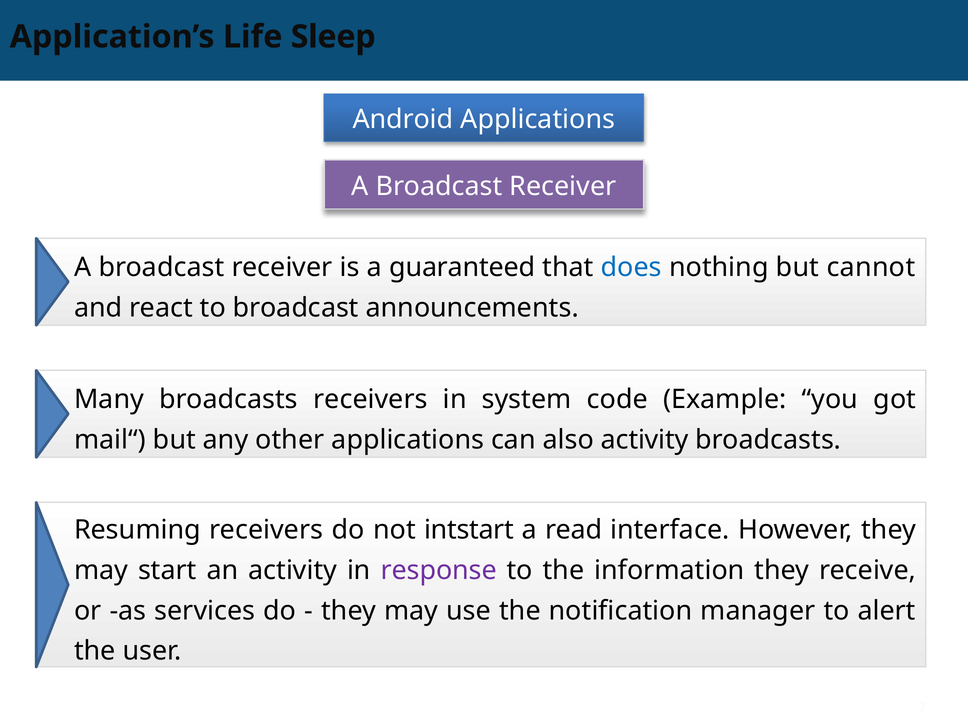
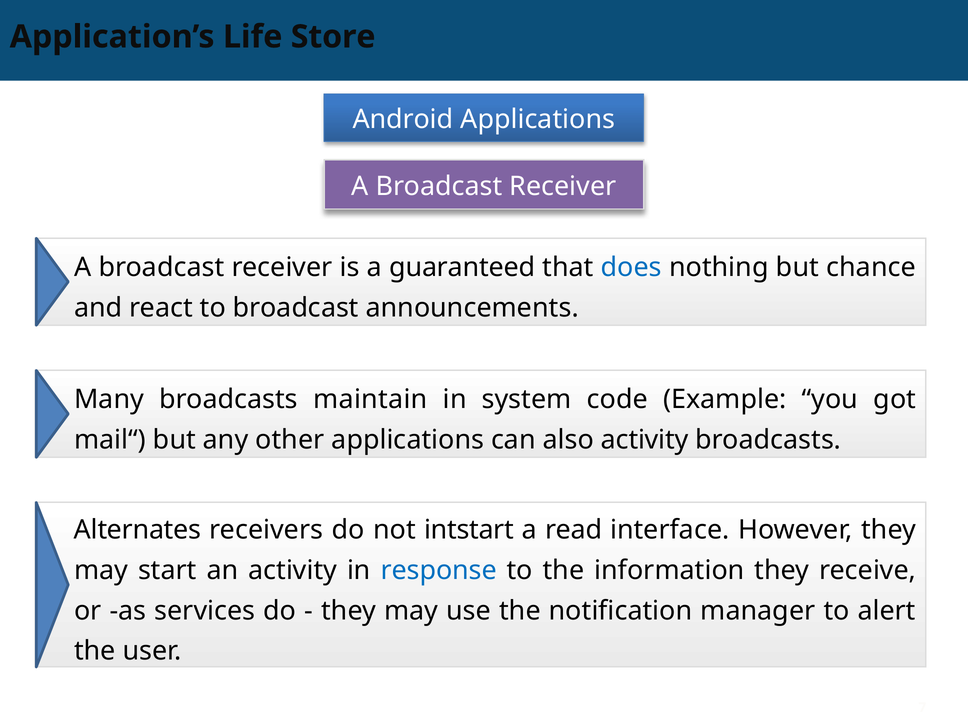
Sleep: Sleep -> Store (333, 37)
cannot: cannot -> chance (871, 267)
broadcasts receivers: receivers -> maintain (370, 400)
Resuming: Resuming -> Alternates (138, 530)
response colour: purple -> blue (439, 570)
